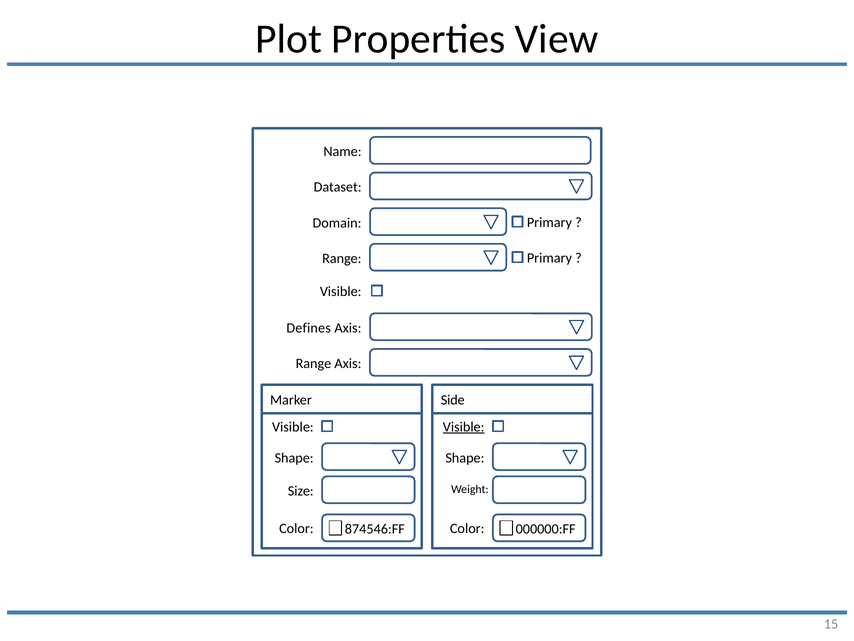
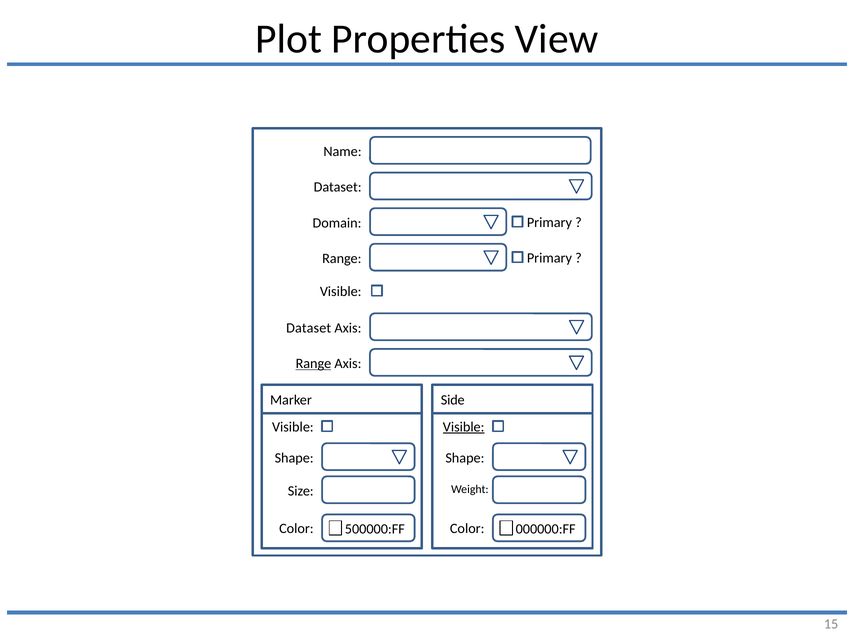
Defines: Defines -> Dataset (309, 328)
Range underline: none -> present (313, 363)
874546:FF: 874546:FF -> 500000:FF (375, 528)
